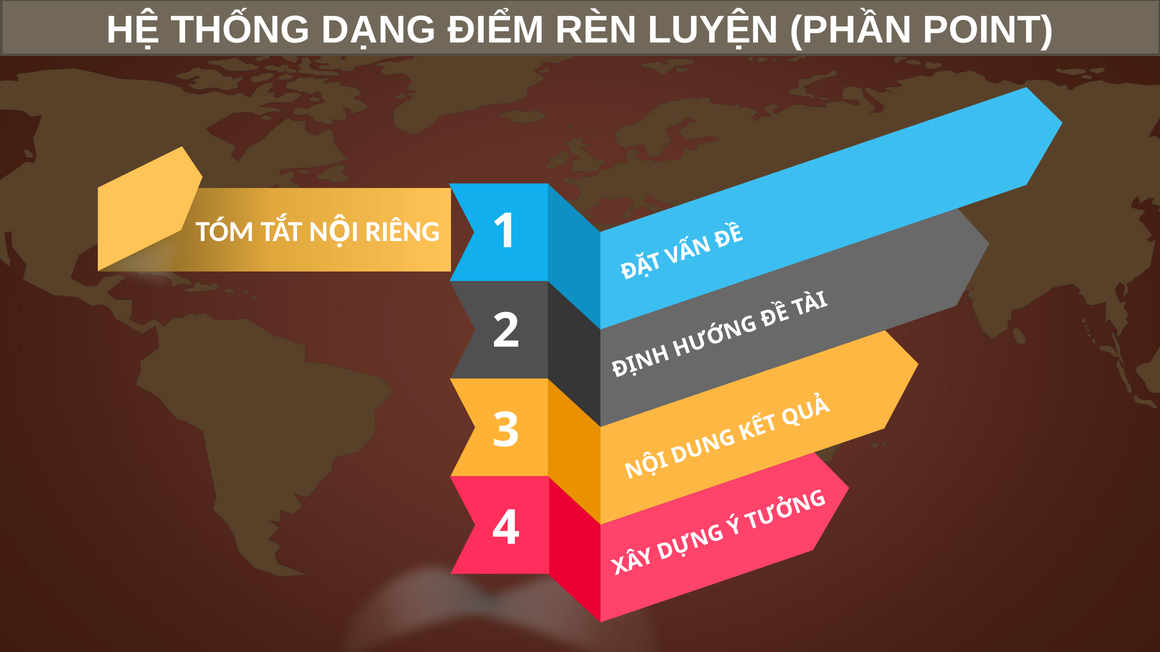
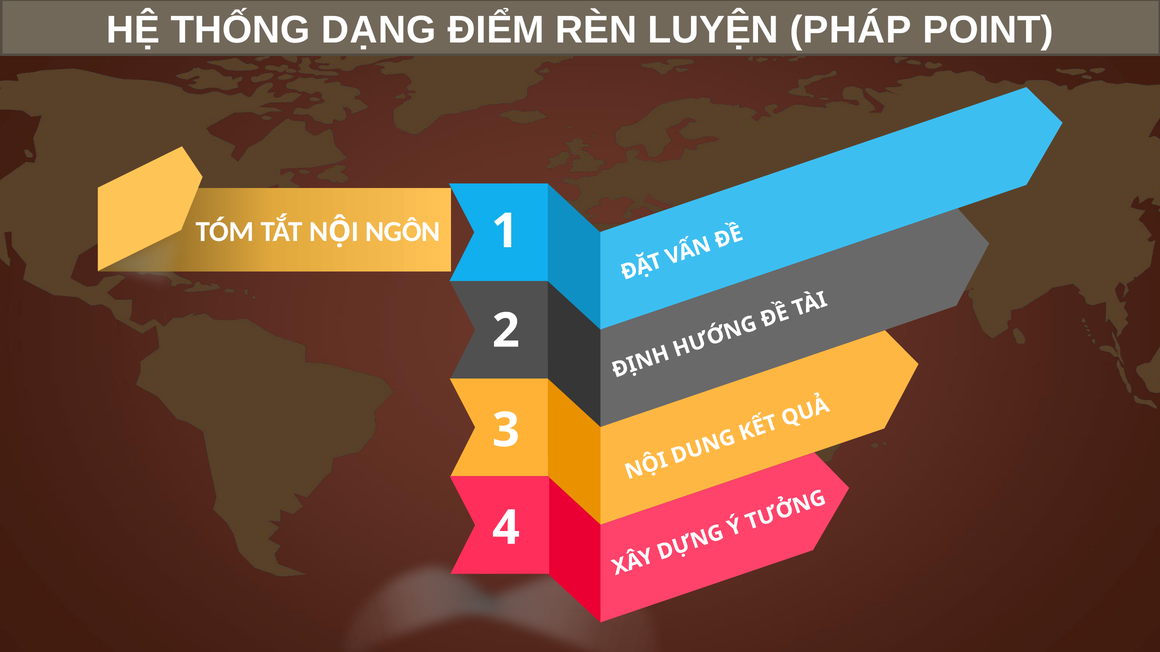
PHẦN: PHẦN -> PHÁP (851, 30)
RIÊNG: RIÊNG -> NGÔN (403, 232)
